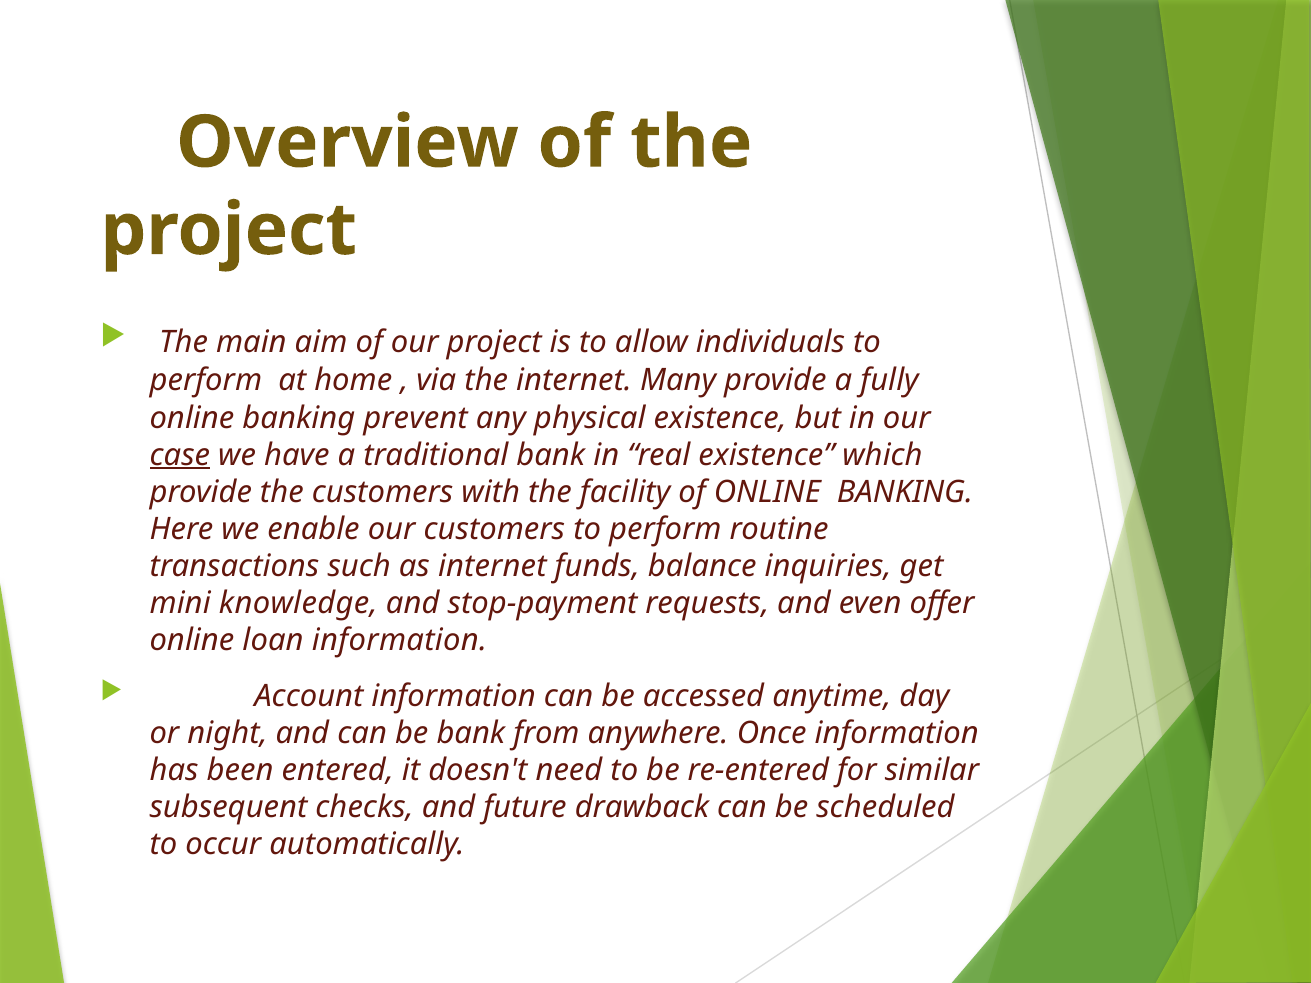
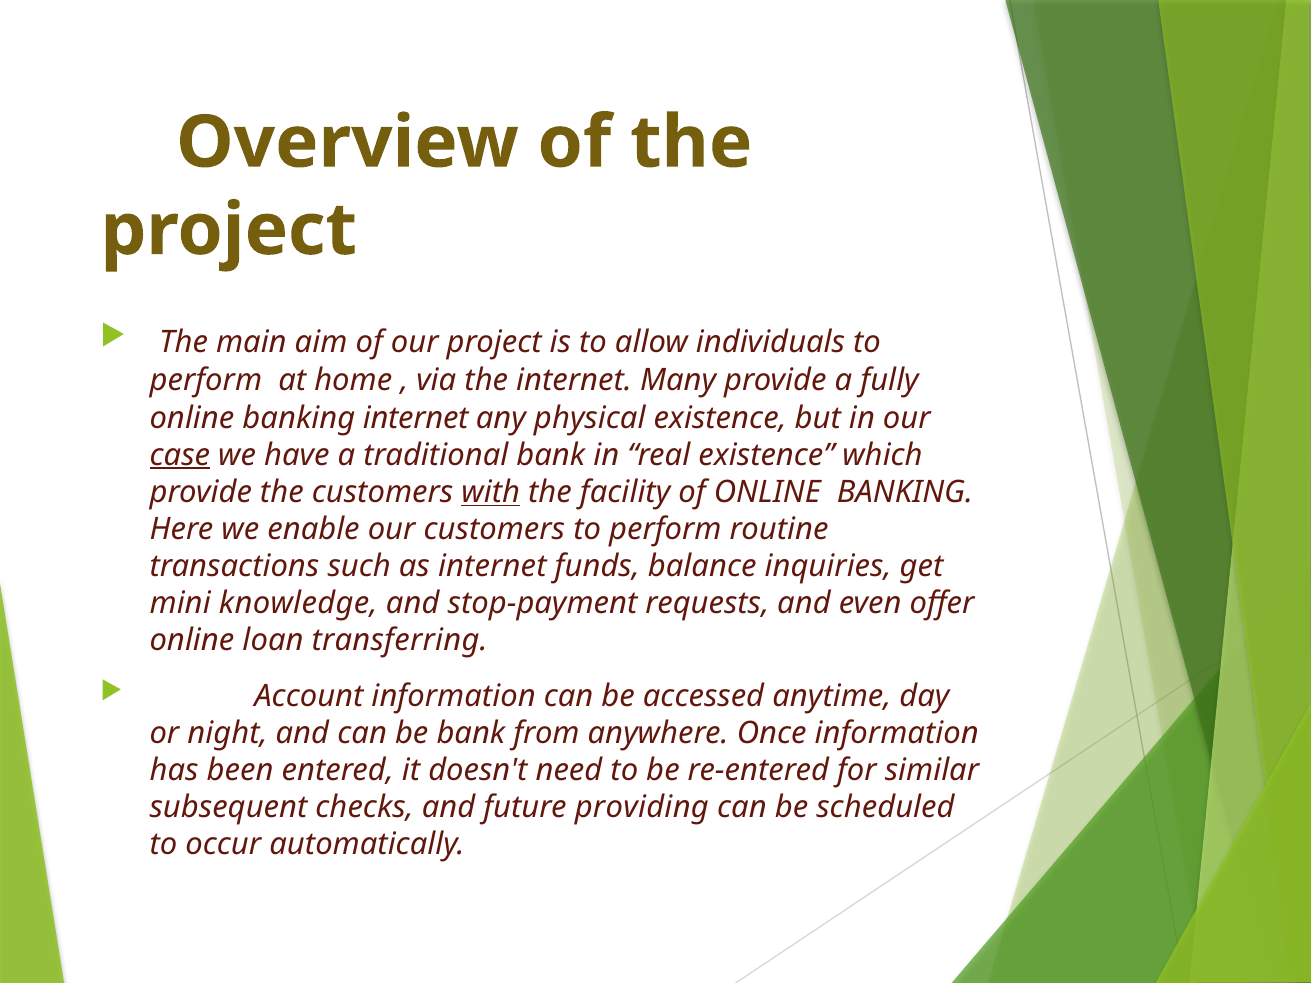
banking prevent: prevent -> internet (416, 418)
with underline: none -> present (491, 492)
loan information: information -> transferring (400, 641)
drawback: drawback -> providing (642, 808)
